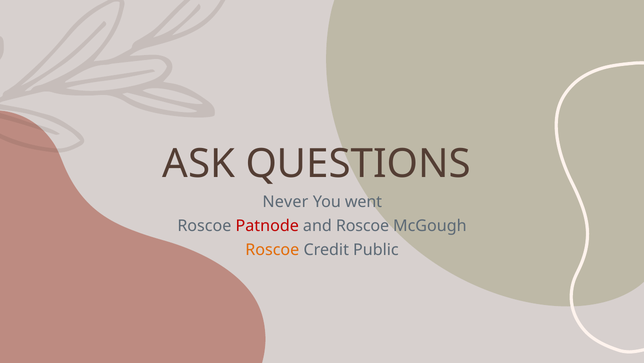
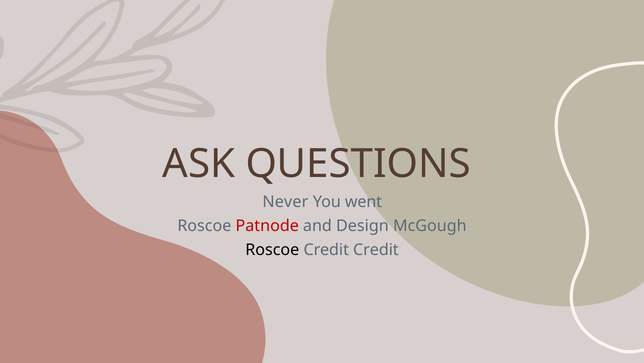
and Roscoe: Roscoe -> Design (362, 225)
Roscoe colour: orange -> black (272, 249)
Credit Public: Public -> Credit (376, 249)
